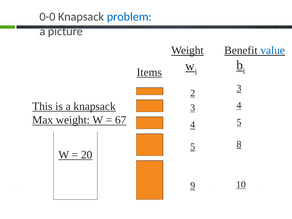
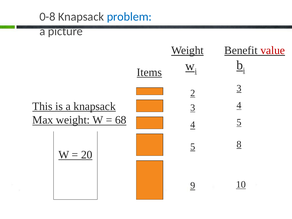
0-0: 0-0 -> 0-8 (47, 17)
value colour: blue -> red (273, 50)
67: 67 -> 68 (121, 120)
